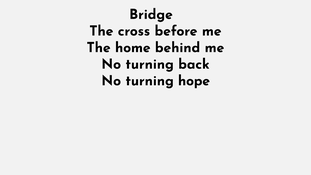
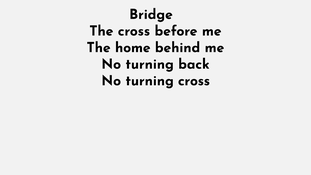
turning hope: hope -> cross (194, 81)
